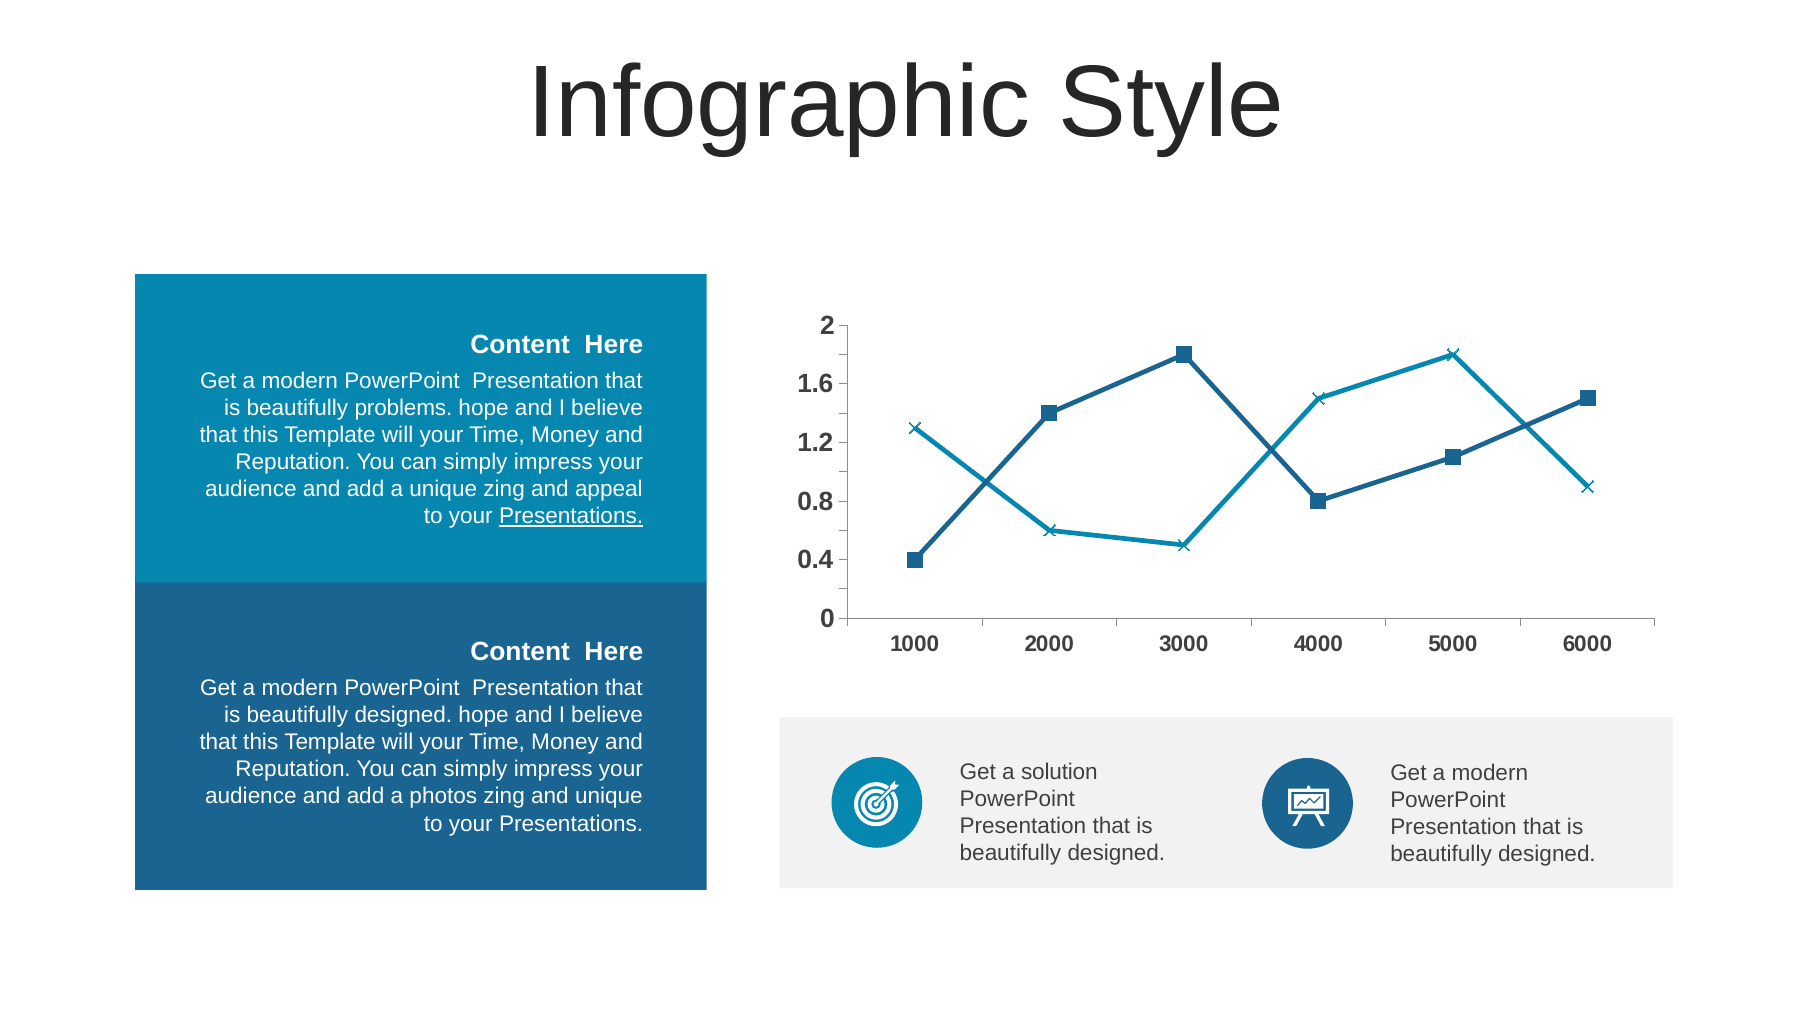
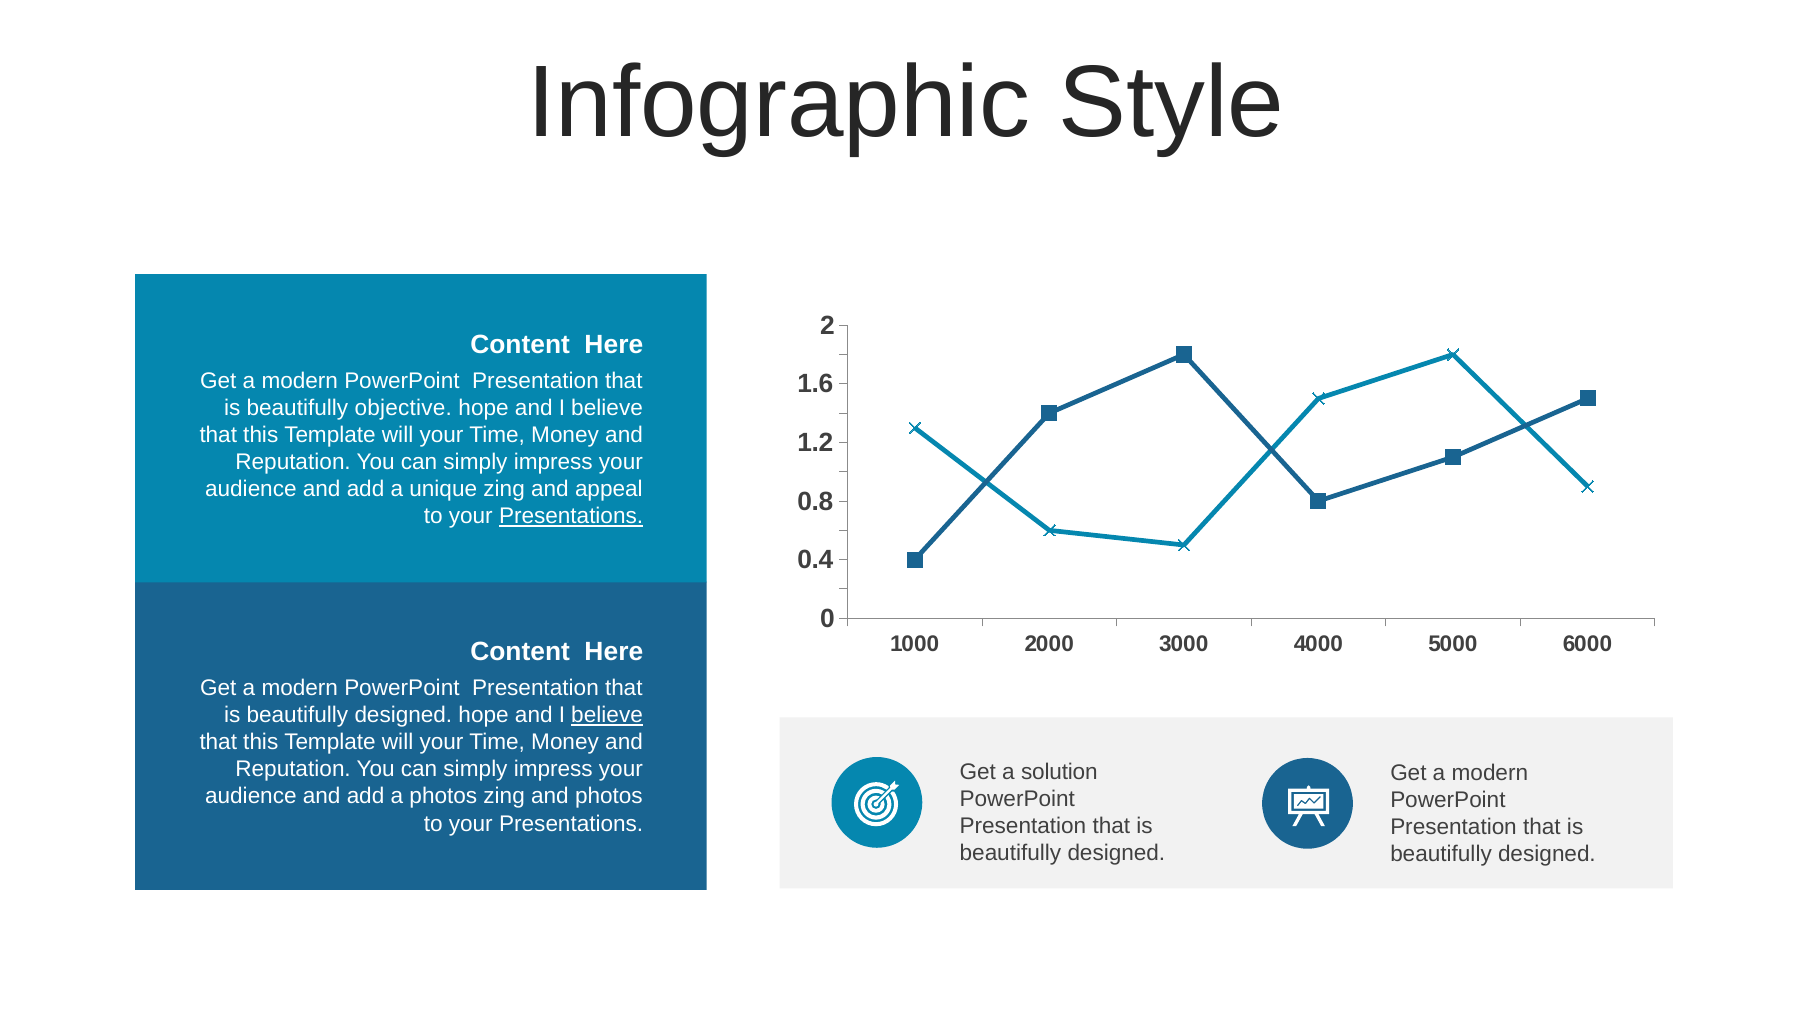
problems: problems -> objective (403, 408)
believe underline: none -> present (607, 715)
and unique: unique -> photos (609, 796)
